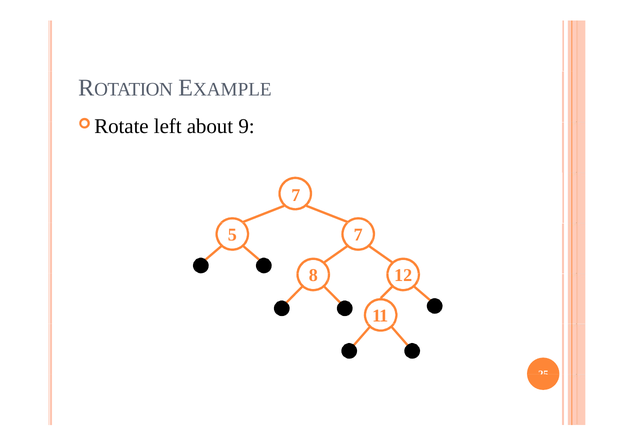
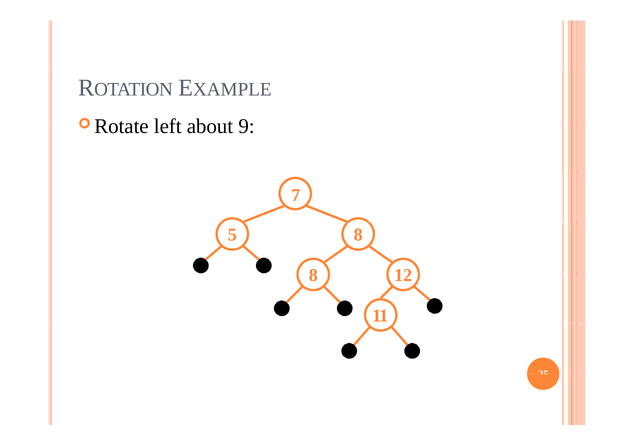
5 7: 7 -> 8 (358, 235)
